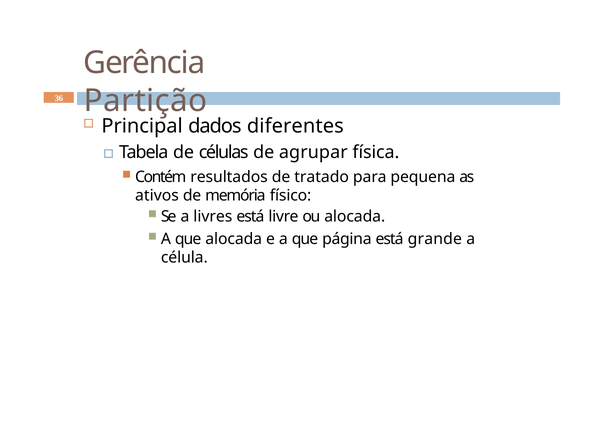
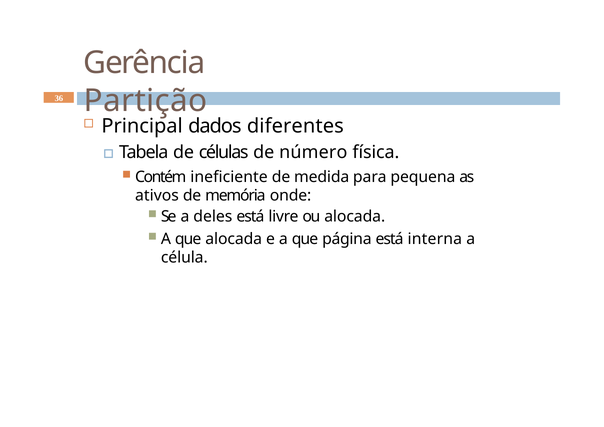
agrupar: agrupar -> número (313, 152)
resultados: resultados -> ineficiente (229, 177)
tratado: tratado -> medida (322, 177)
físico: físico -> onde (291, 196)
livres: livres -> deles (213, 216)
grande: grande -> interna (435, 239)
